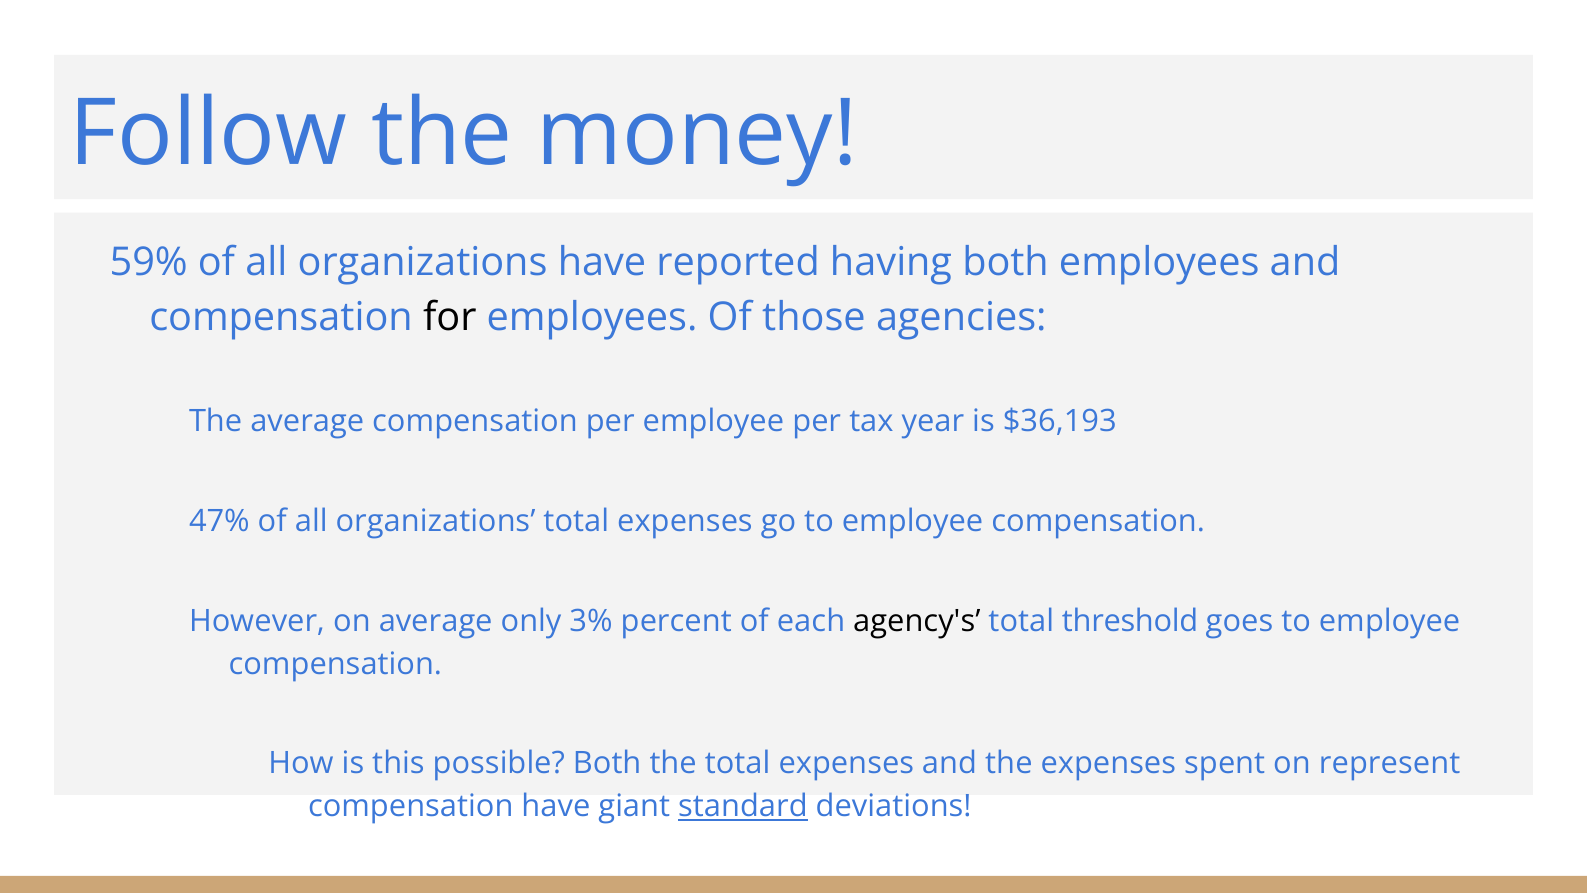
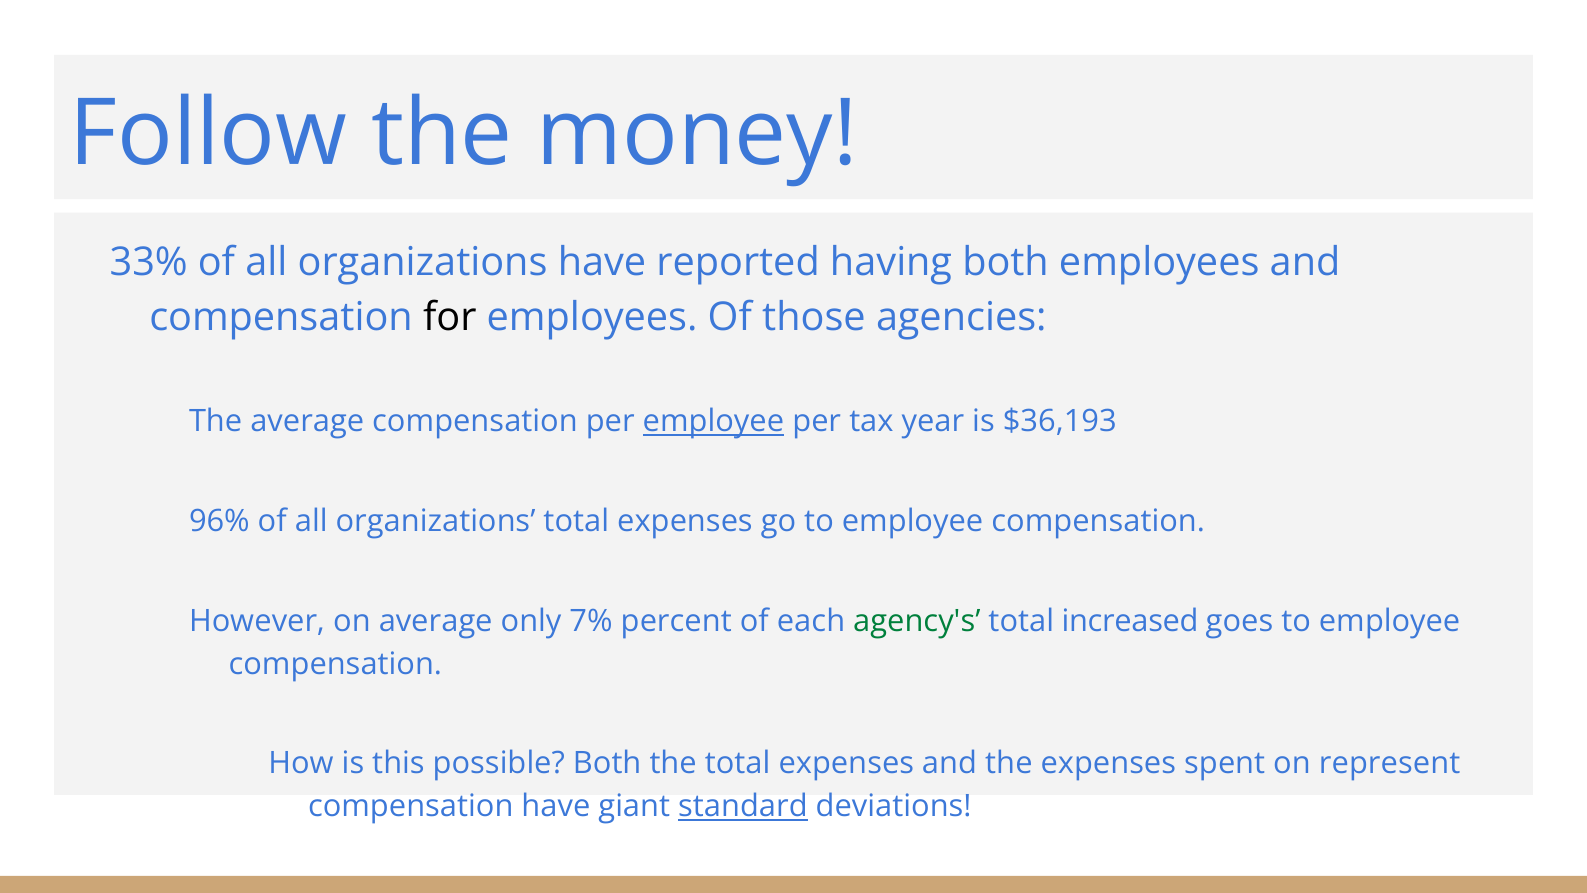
59%: 59% -> 33% (149, 262)
employee underline: none -> present (713, 421)
47%: 47% -> 96% (219, 521)
3%: 3% -> 7% (591, 621)
agency's colour: black -> green (917, 621)
threshold: threshold -> increased (1130, 621)
